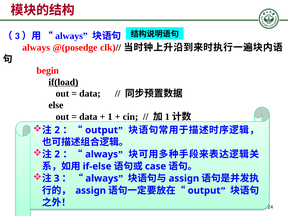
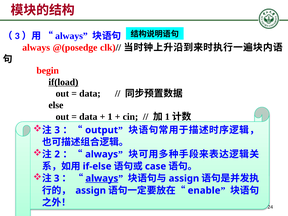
2: 2 -> 3 (57, 130)
always underline: none -> present (102, 178)
output: output -> enable (204, 190)
